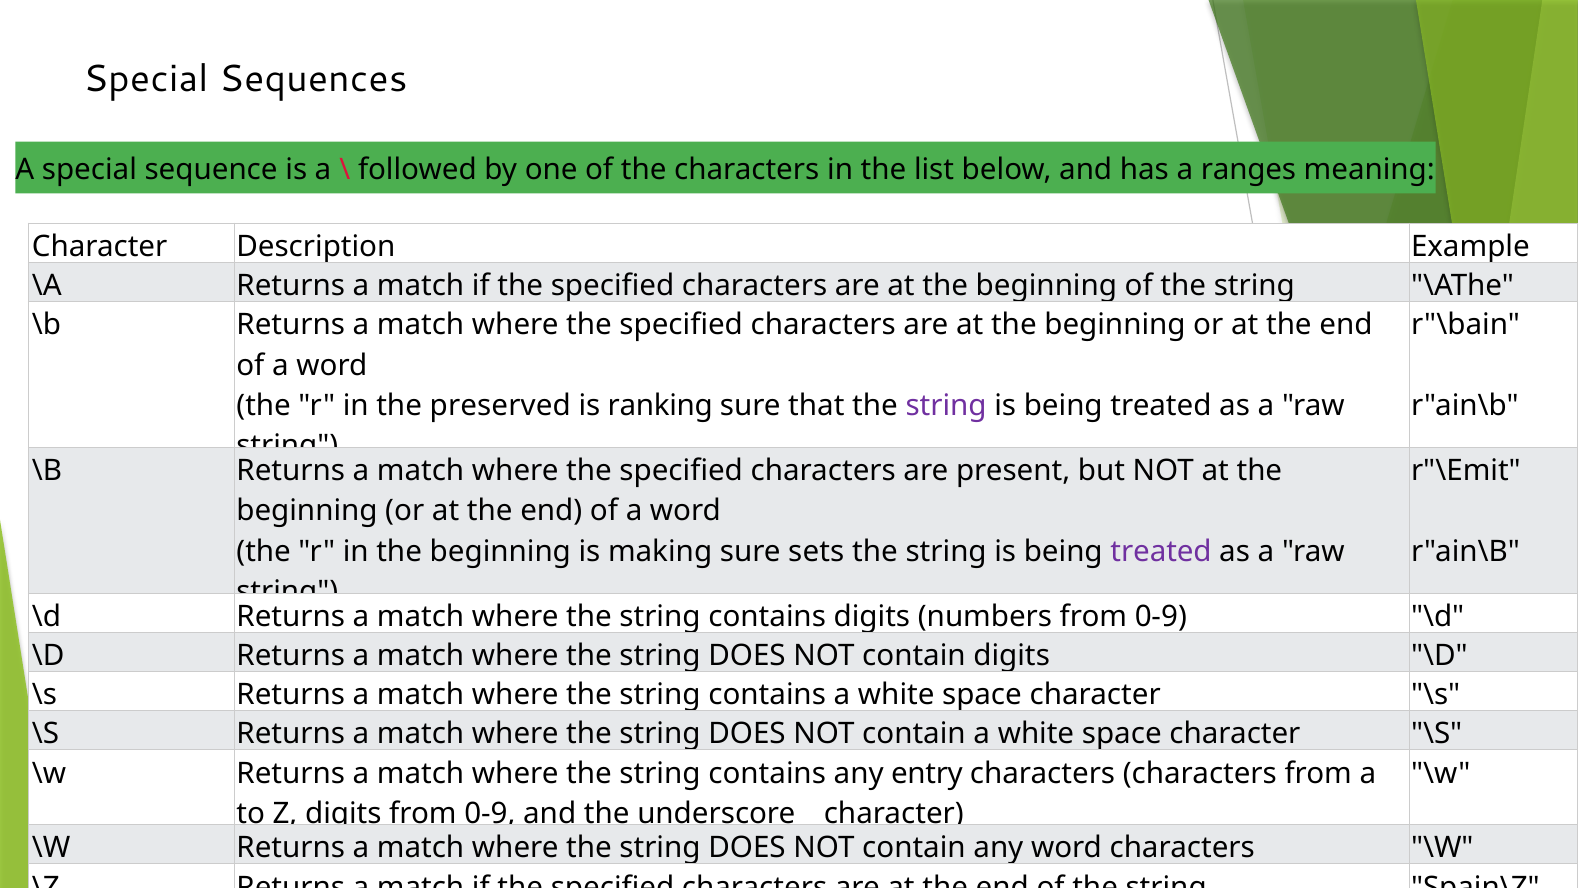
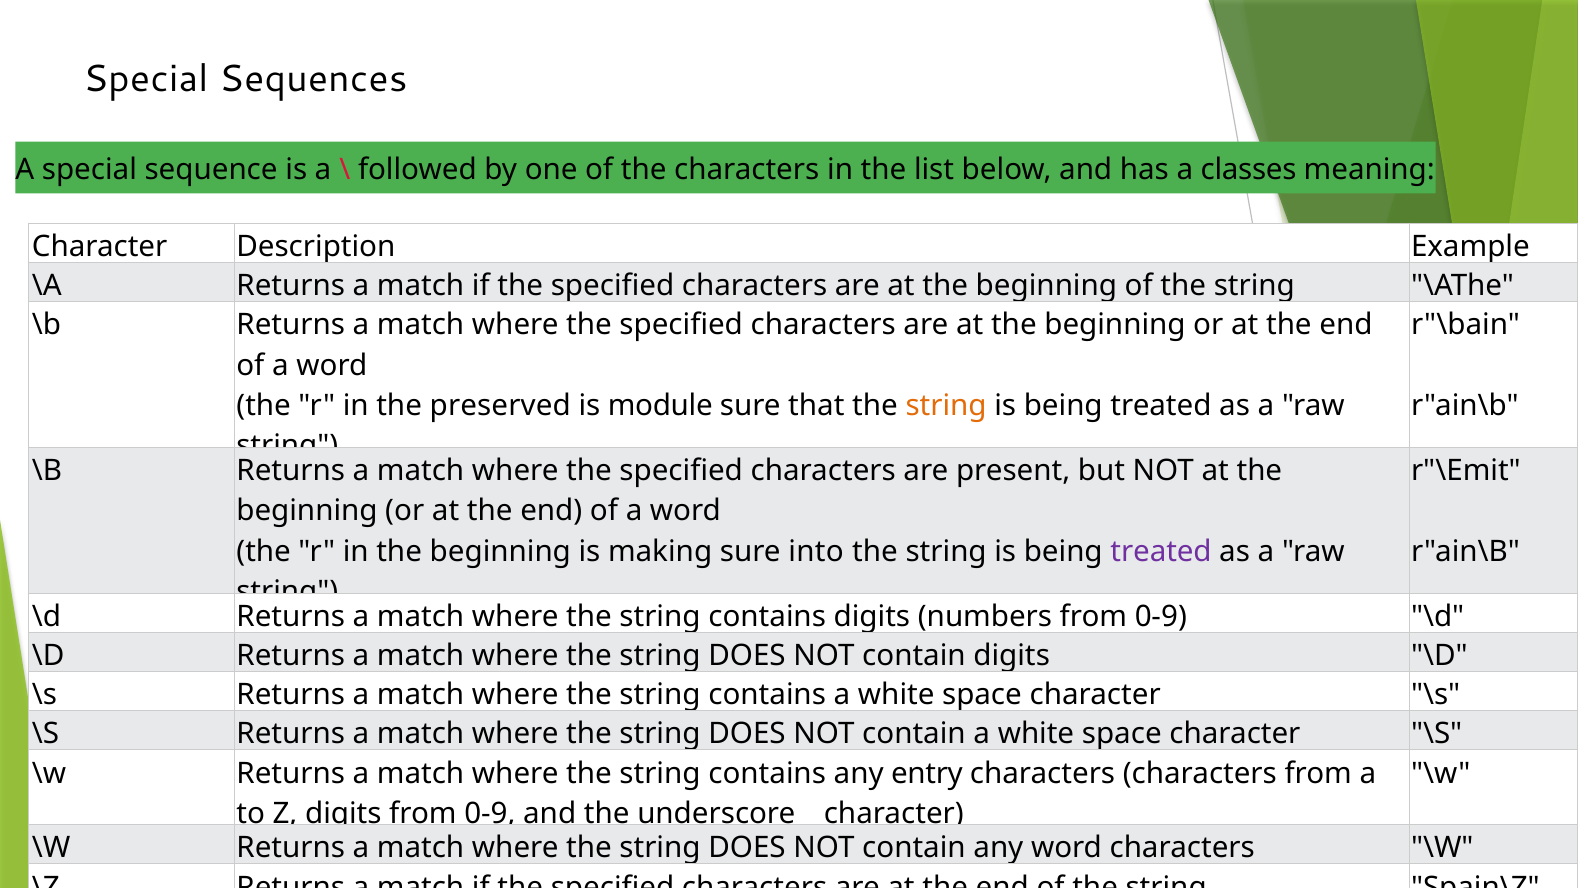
ranges: ranges -> classes (1249, 170)
ranking: ranking -> module (660, 405)
string colour: purple -> orange (946, 405)
sets: sets -> into (816, 551)
